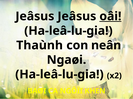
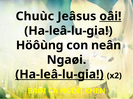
Jeâsus: Jeâsus -> Chuùc (35, 16)
Thaùnh: Thaùnh -> Höôùng (40, 46)
Ha-leâ-lu-gia underline: none -> present (59, 75)
